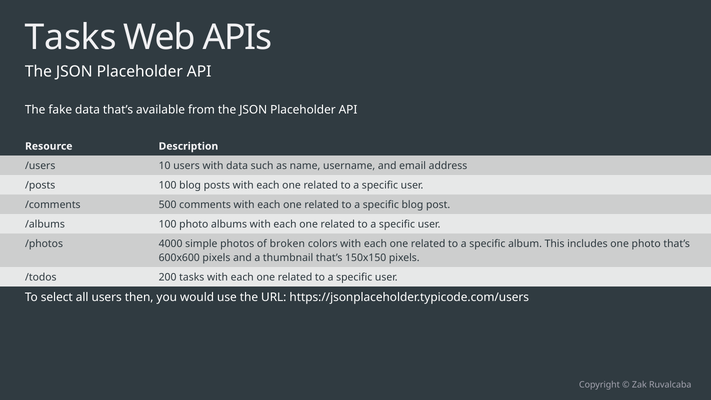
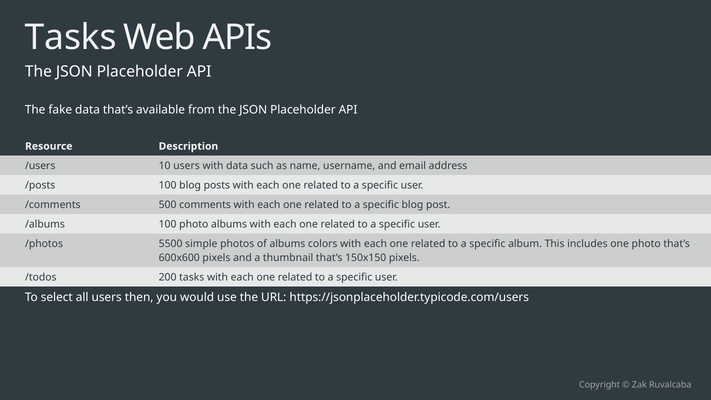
4000: 4000 -> 5500 (171, 244)
of broken: broken -> albums (287, 244)
